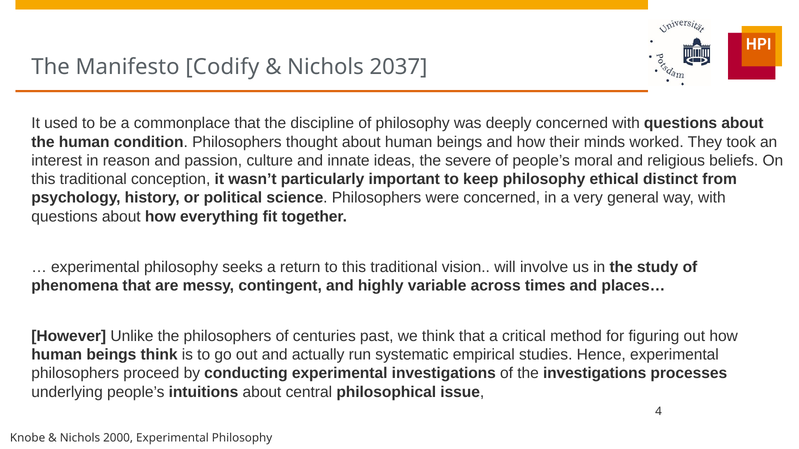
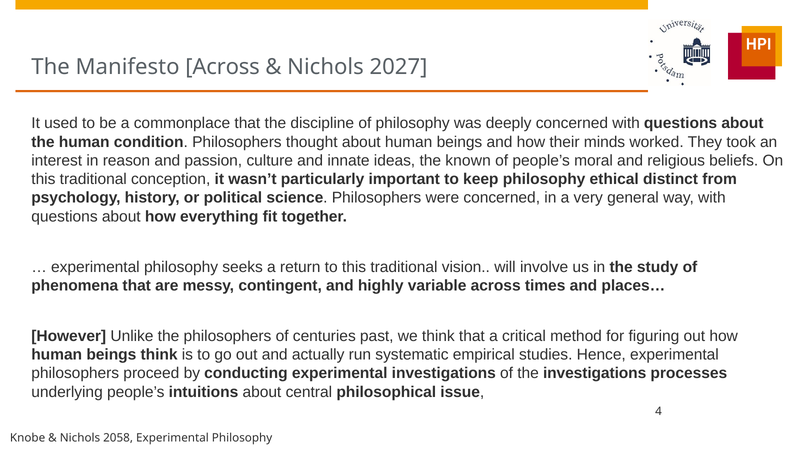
Manifesto Codify: Codify -> Across (223, 67)
2037: 2037 -> 2027 (399, 67)
severe: severe -> known (468, 161)
2000: 2000 -> 2058 (118, 438)
